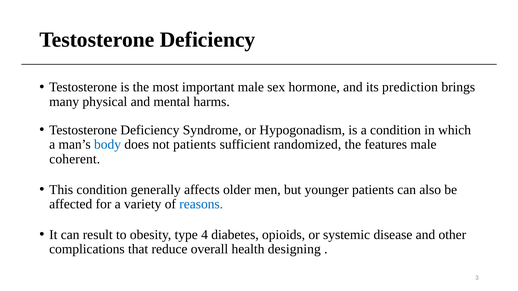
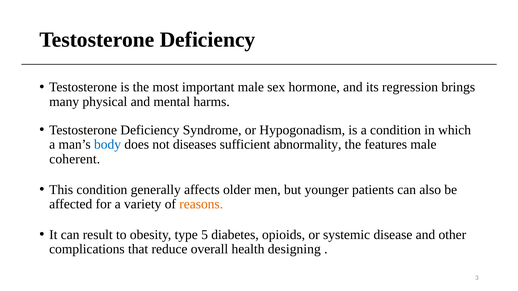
prediction: prediction -> regression (410, 87)
not patients: patients -> diseases (195, 145)
randomized: randomized -> abnormality (308, 145)
reasons colour: blue -> orange (201, 204)
4: 4 -> 5 (205, 235)
